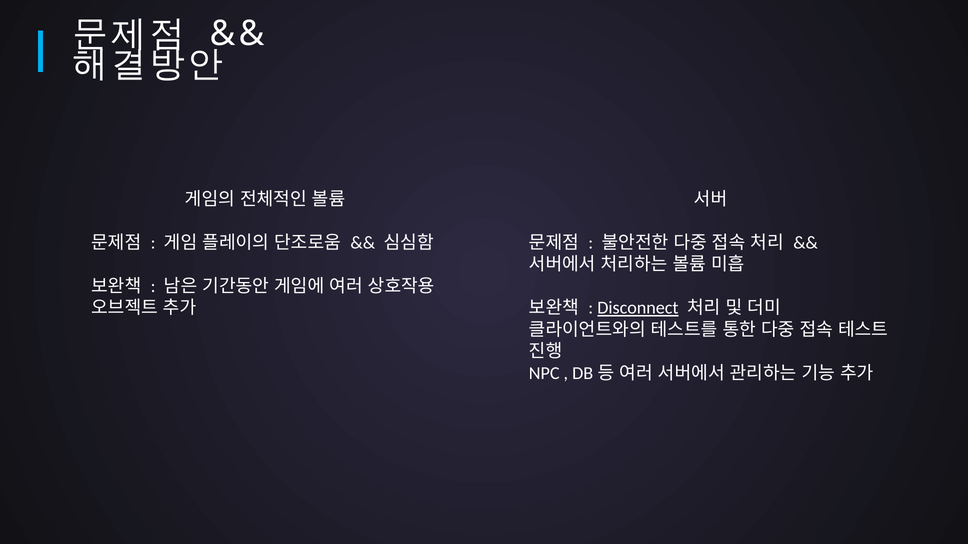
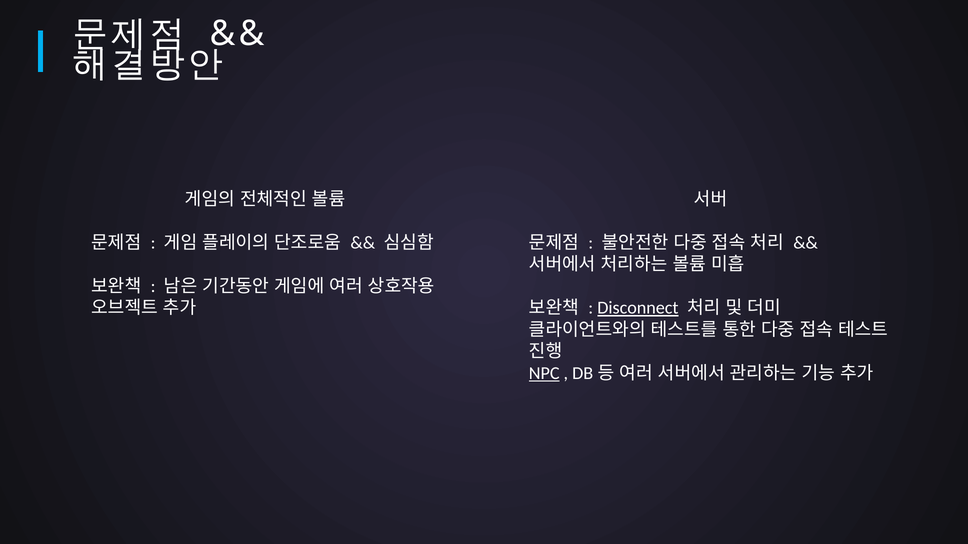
NPC underline: none -> present (544, 374)
